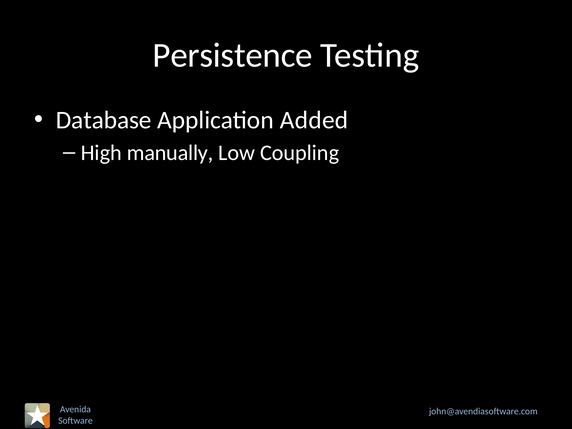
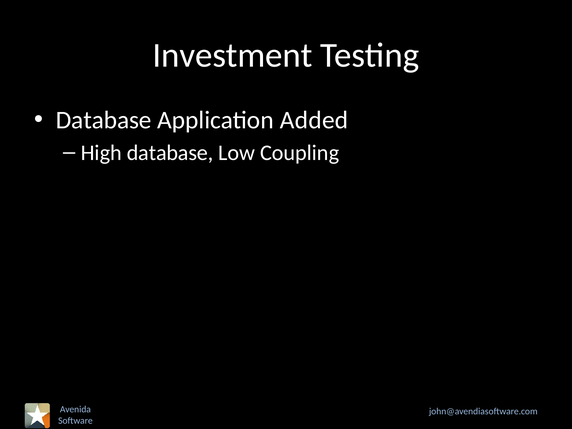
Persistence: Persistence -> Investment (233, 55)
High manually: manually -> database (170, 153)
